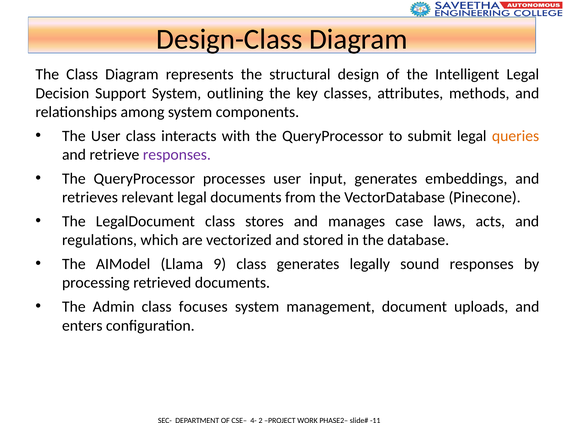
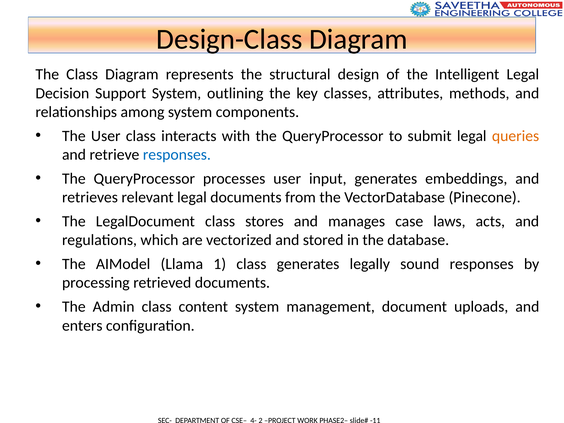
responses colour: purple -> blue (177, 155)
9: 9 -> 1 (220, 264)
focuses: focuses -> content (203, 307)
